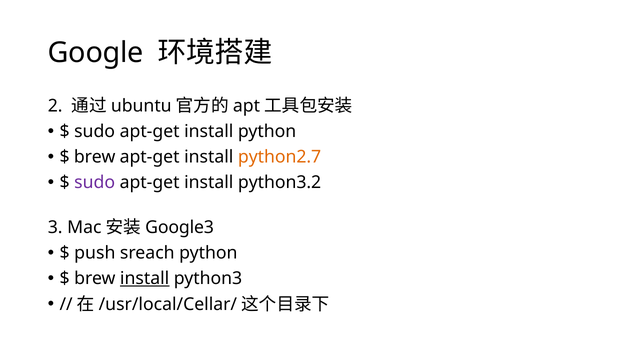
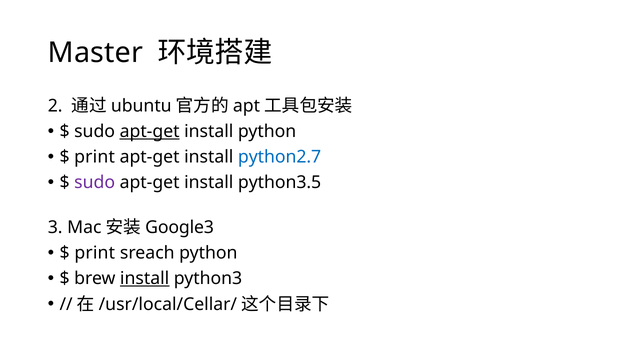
Google: Google -> Master (95, 53)
apt-get underline: none -> present (150, 131)
brew: brew -> print (95, 157)
python2.7 colour: orange -> blue (280, 157)
python3.2: python3.2 -> python3.5 (280, 182)
push: push -> print (95, 253)
